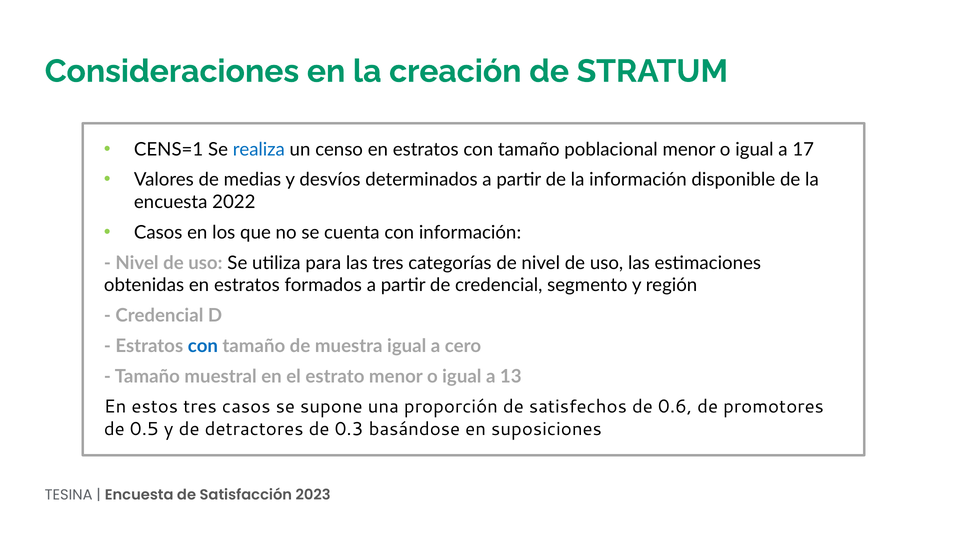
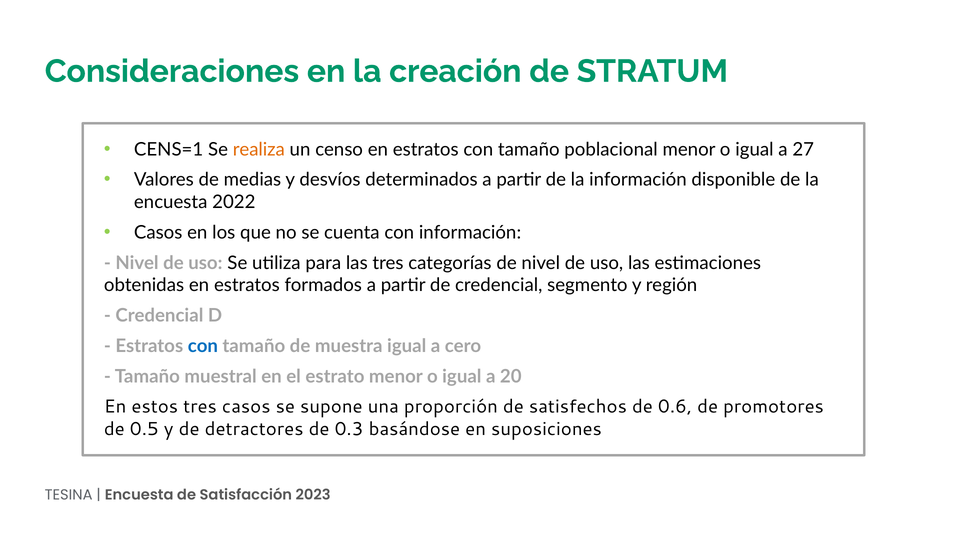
realiza colour: blue -> orange (259, 150)
17: 17 -> 27 (803, 150)
13: 13 -> 20 (511, 377)
